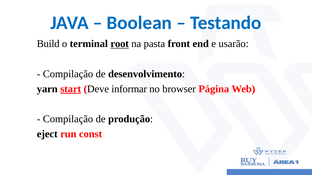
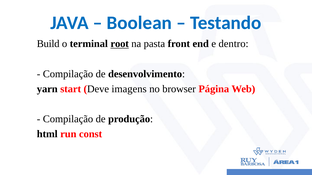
usarão: usarão -> dentro (234, 44)
start underline: present -> none (71, 89)
informar: informar -> imagens (129, 89)
eject: eject -> html (47, 134)
